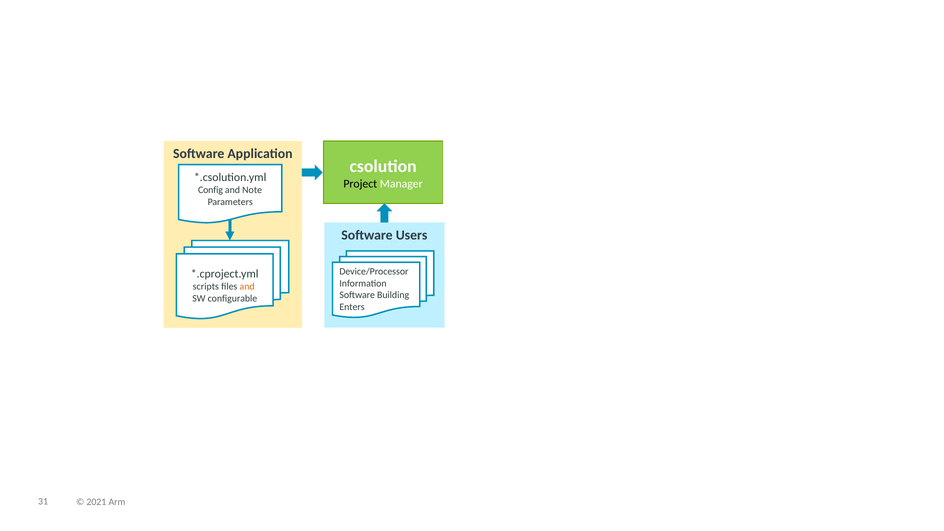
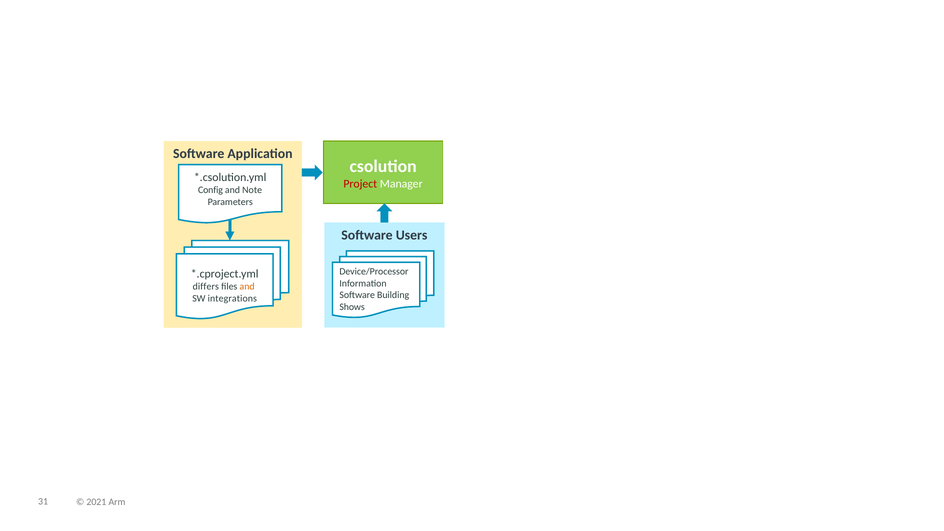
Project colour: black -> red (360, 184)
scripts: scripts -> differs (206, 287)
configurable: configurable -> integrations (232, 298)
Enters: Enters -> Shows (352, 307)
